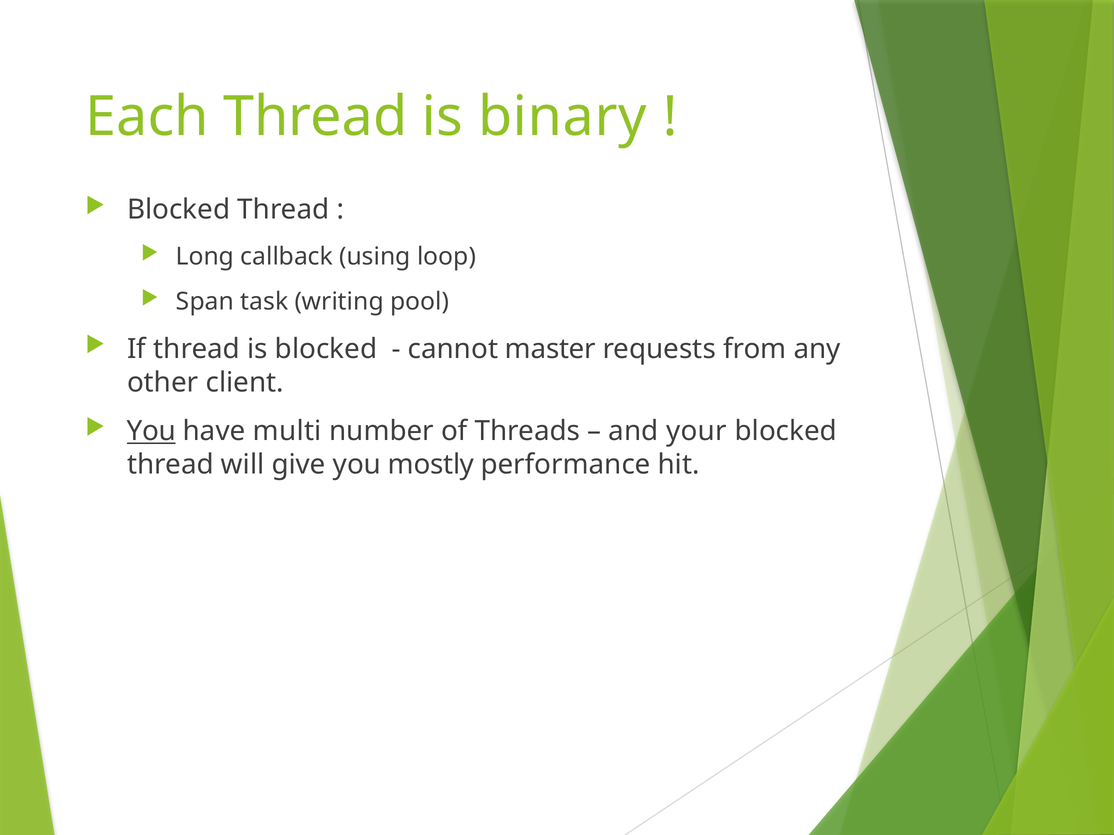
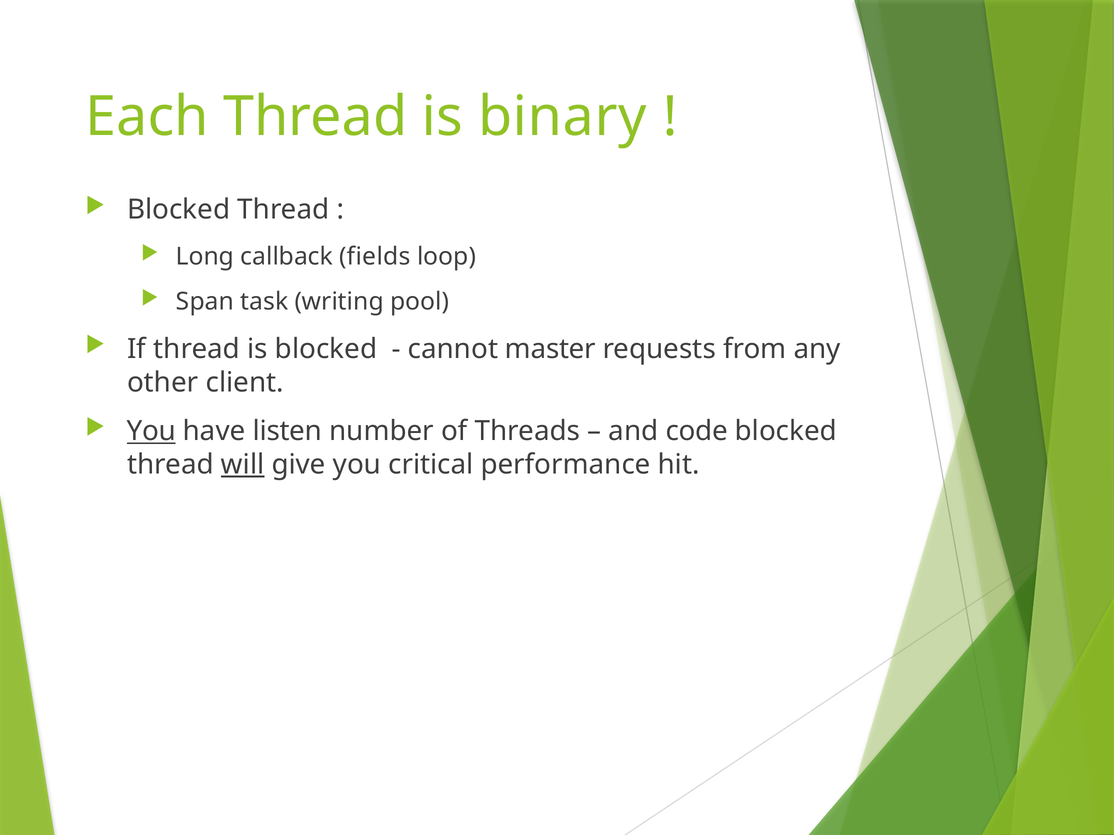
using: using -> fields (375, 257)
multi: multi -> listen (287, 431)
your: your -> code (697, 431)
will underline: none -> present (243, 465)
mostly: mostly -> critical (431, 465)
